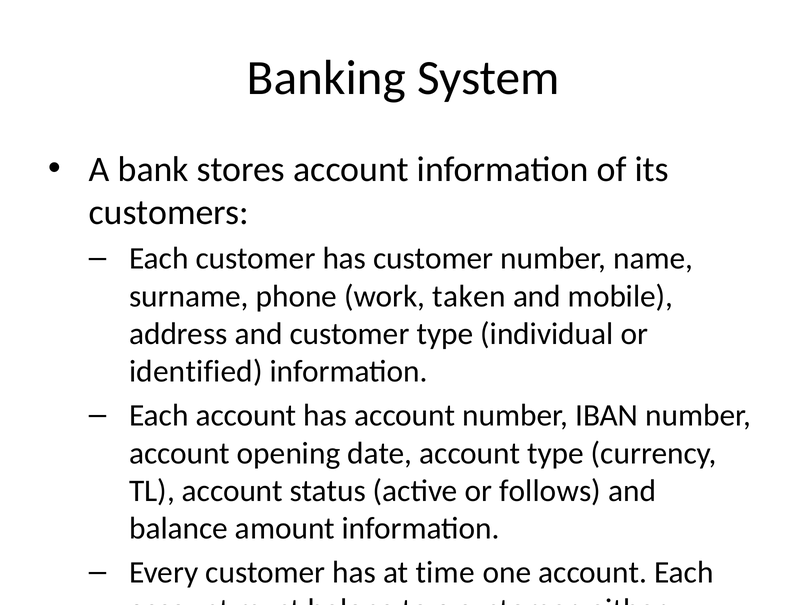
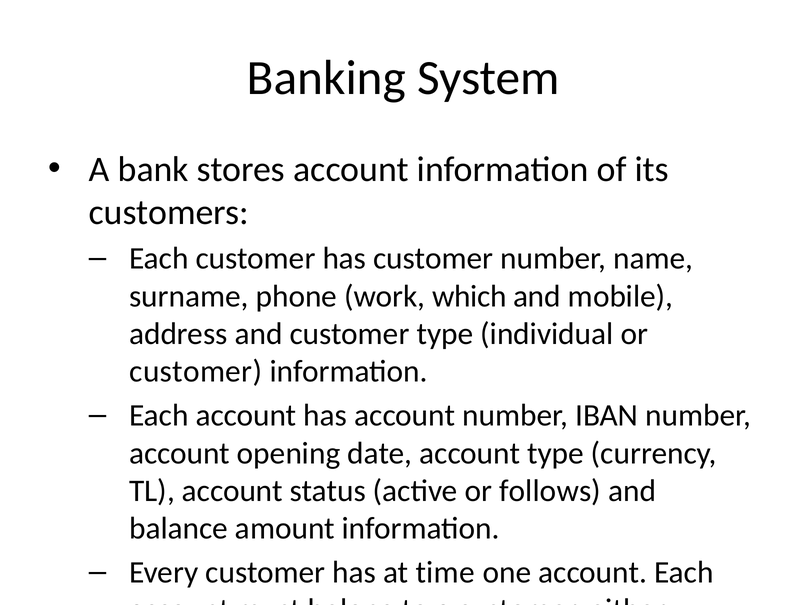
taken: taken -> which (469, 296)
identified: identified -> customer (196, 372)
